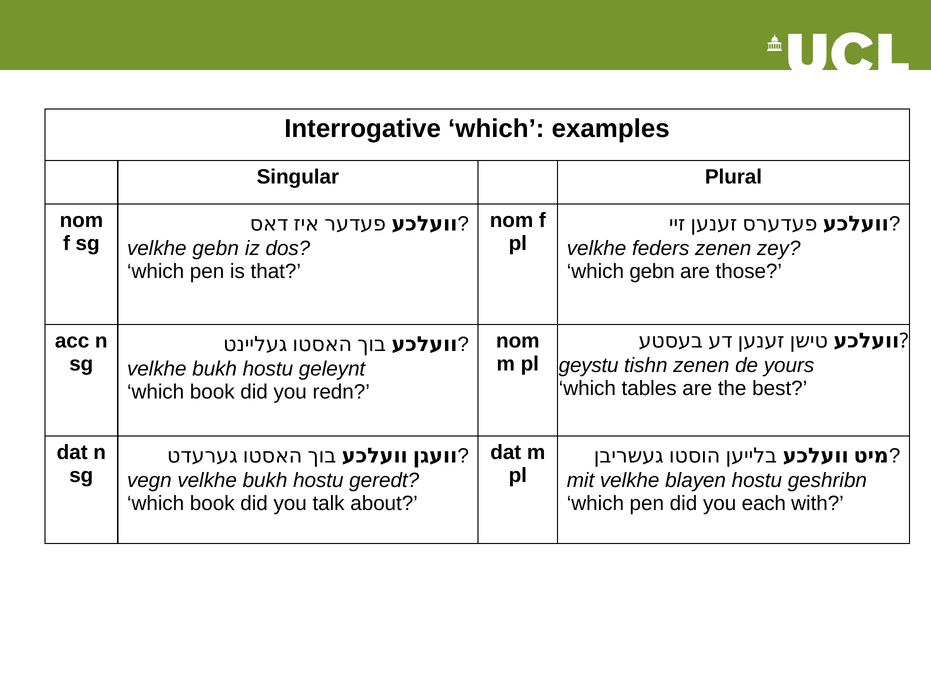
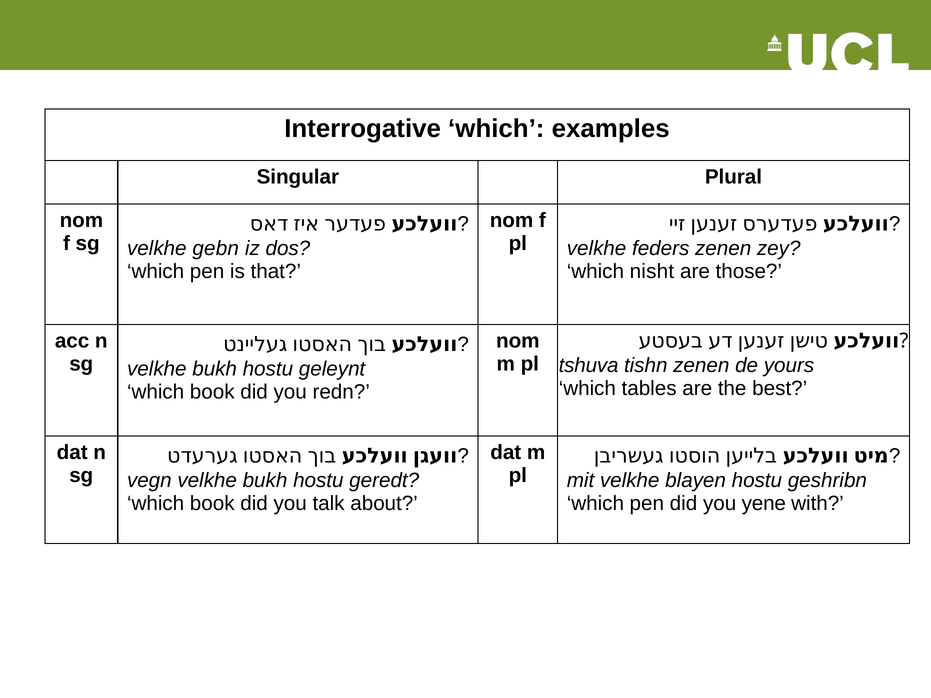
which gebn: gebn -> nisht (652, 272)
geystu: geystu -> tshuva (589, 366)
each: each -> yene (764, 504)
